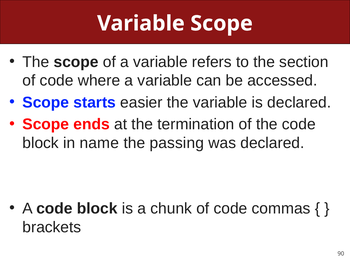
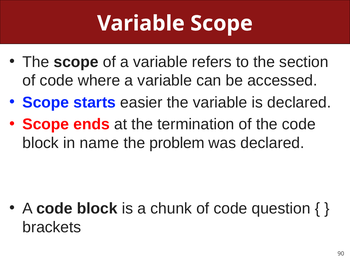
passing: passing -> problem (177, 143)
commas: commas -> question (281, 208)
